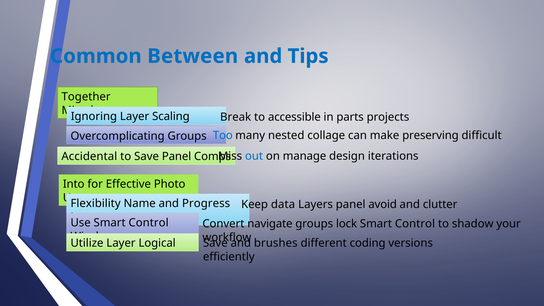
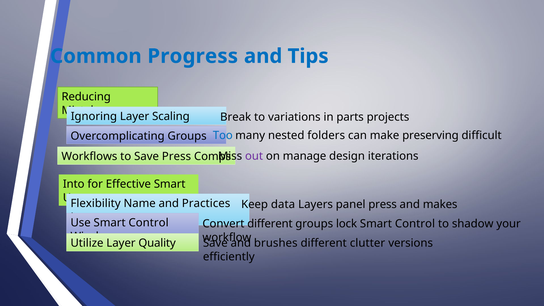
Between: Between -> Progress (193, 56)
Together: Together -> Reducing (86, 97)
accessible: accessible -> variations (294, 117)
collage: collage -> folders (326, 136)
out colour: blue -> purple (254, 156)
Accidental: Accidental -> Workflows (89, 156)
Save Panel: Panel -> Press (176, 156)
Effective Photo: Photo -> Smart (170, 184)
Progress: Progress -> Practices (206, 204)
panel avoid: avoid -> press (383, 205)
clutter: clutter -> makes (440, 205)
Convert navigate: navigate -> different (270, 224)
coding: coding -> clutter (368, 243)
Logical: Logical -> Quality (157, 243)
